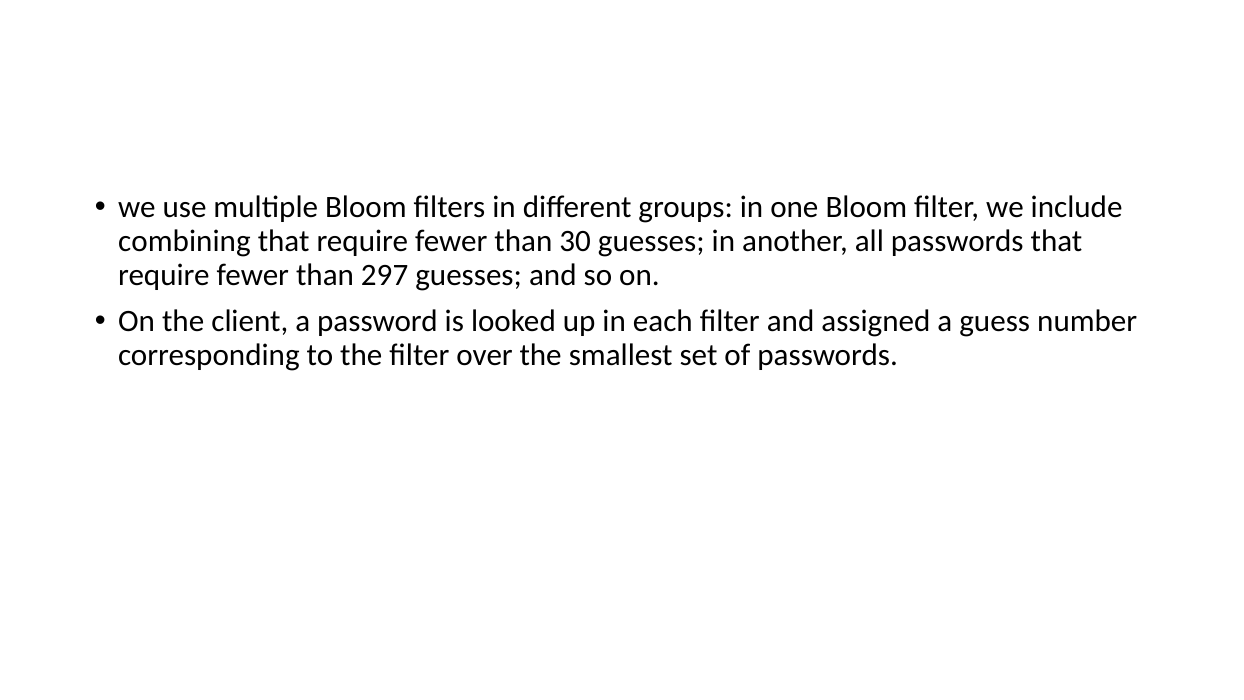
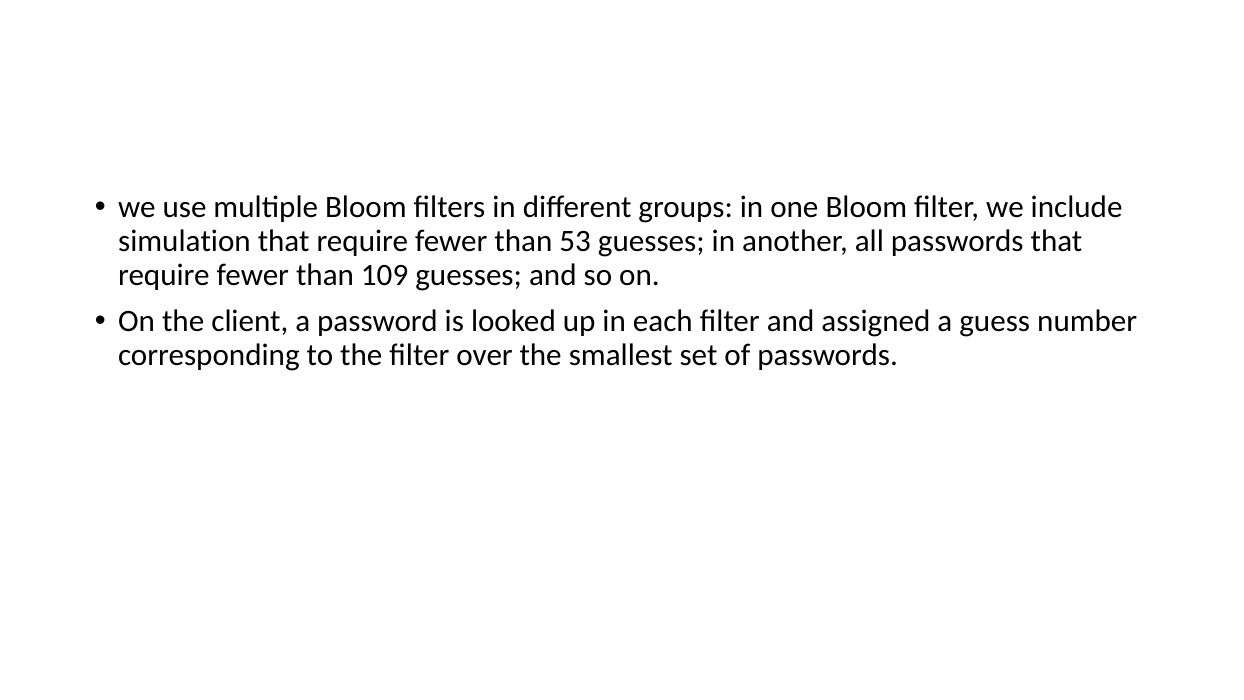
combining: combining -> simulation (184, 241)
30: 30 -> 53 (575, 241)
297: 297 -> 109 (385, 275)
